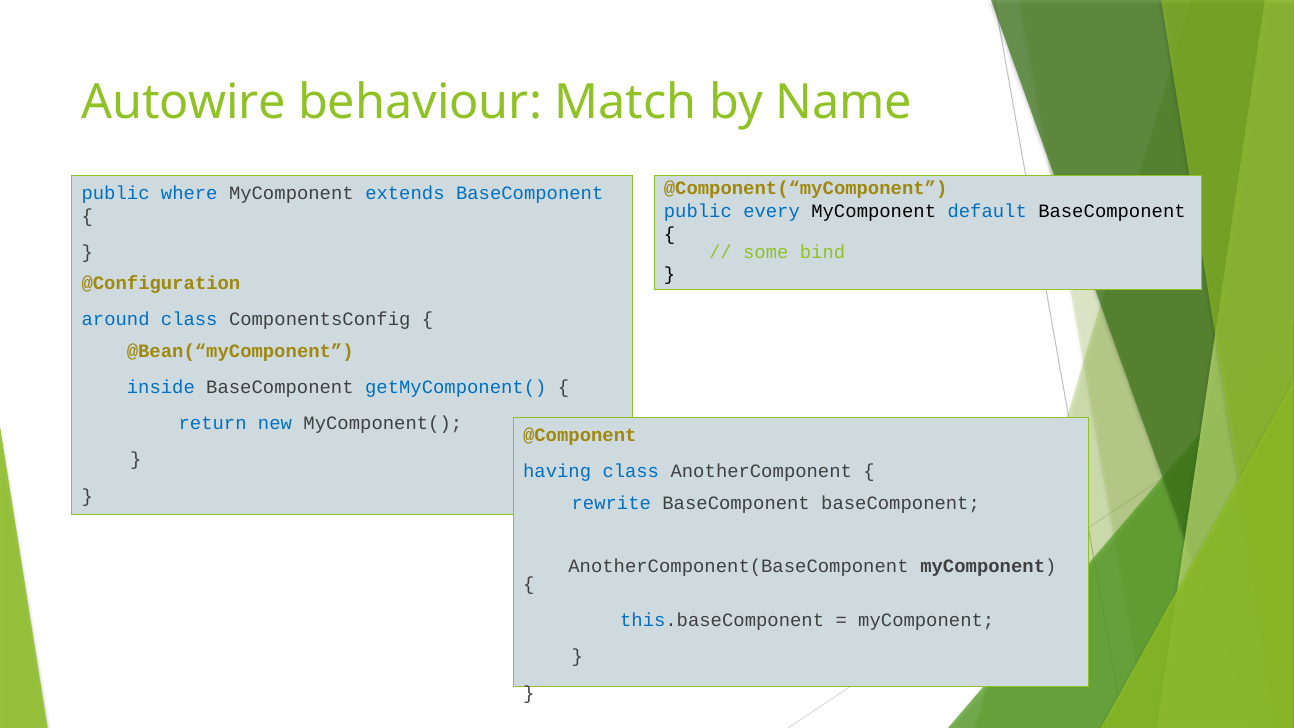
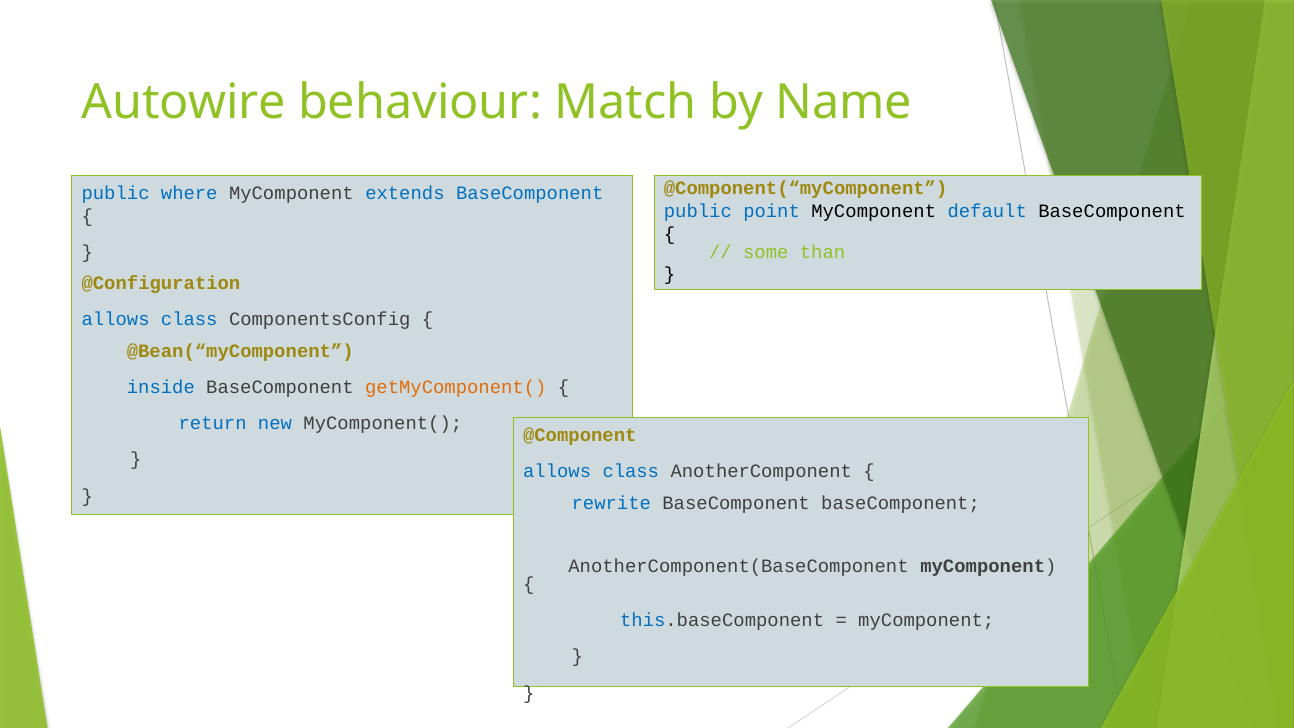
every: every -> point (772, 211)
bind: bind -> than (822, 252)
around: around -> allows (116, 320)
getMyComponent( colour: blue -> orange (456, 387)
having: having -> allows (557, 471)
